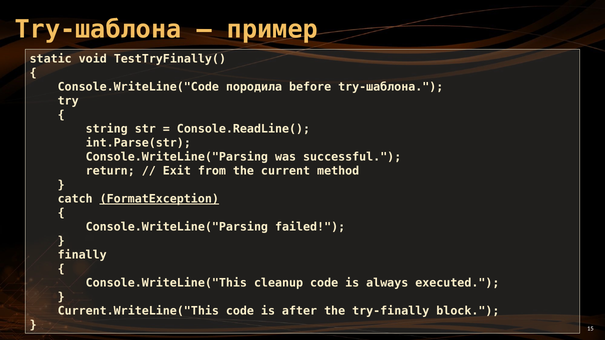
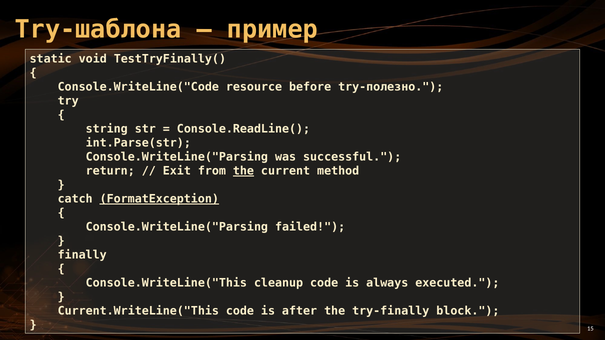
породила: породила -> resource (254, 87)
before try-шаблона: try-шаблона -> try-полезно (391, 87)
the underline: none -> present (244, 171)
